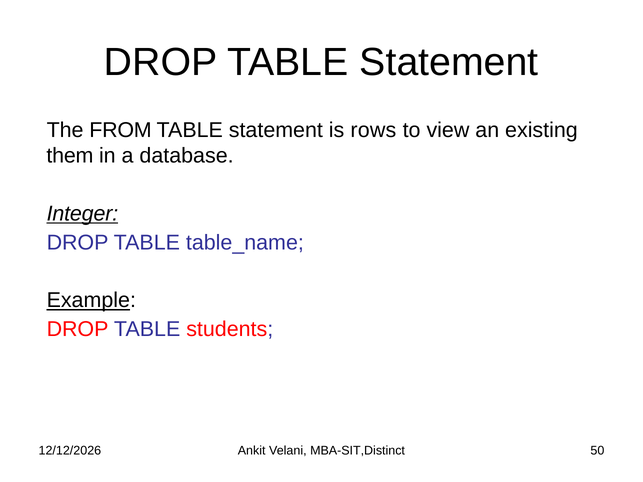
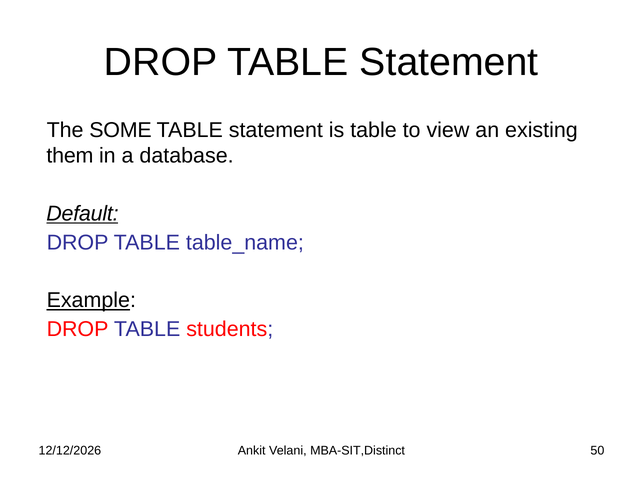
FROM: FROM -> SOME (121, 130)
is rows: rows -> table (373, 130)
Integer: Integer -> Default (82, 214)
